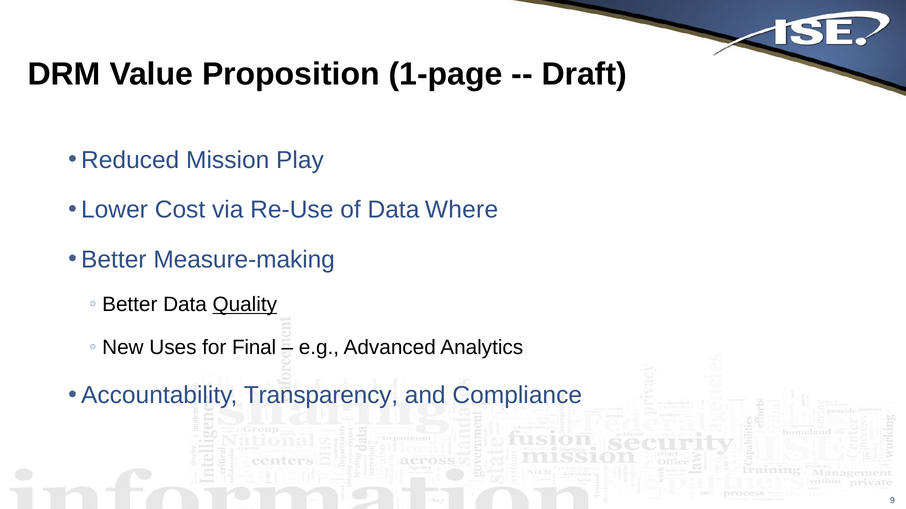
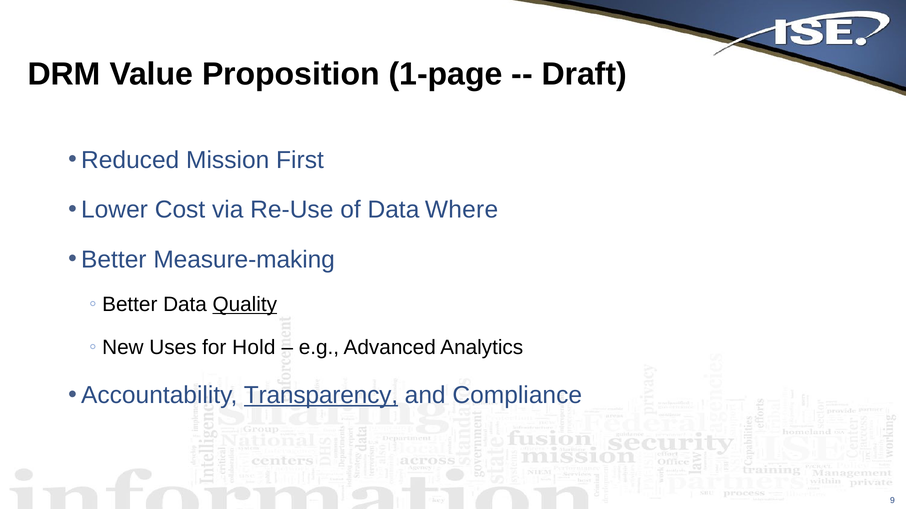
Play: Play -> First (300, 160)
Final: Final -> Hold (254, 348)
Transparency underline: none -> present (321, 396)
